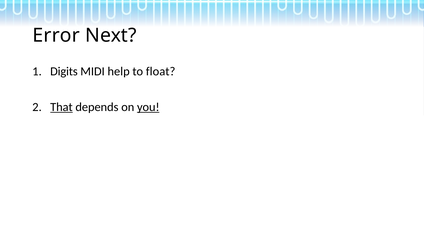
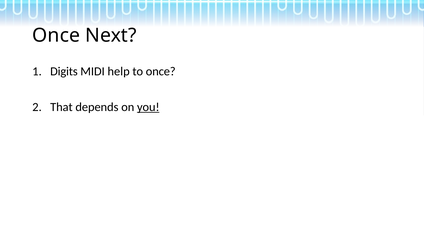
Error: Error -> Once (56, 36)
to float: float -> once (161, 72)
That underline: present -> none (61, 107)
